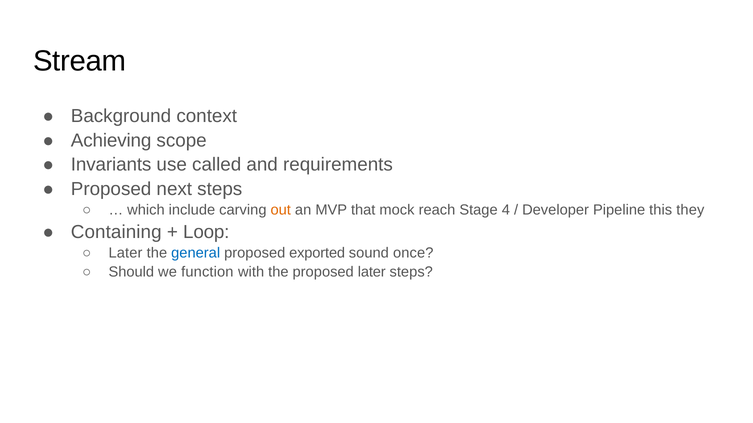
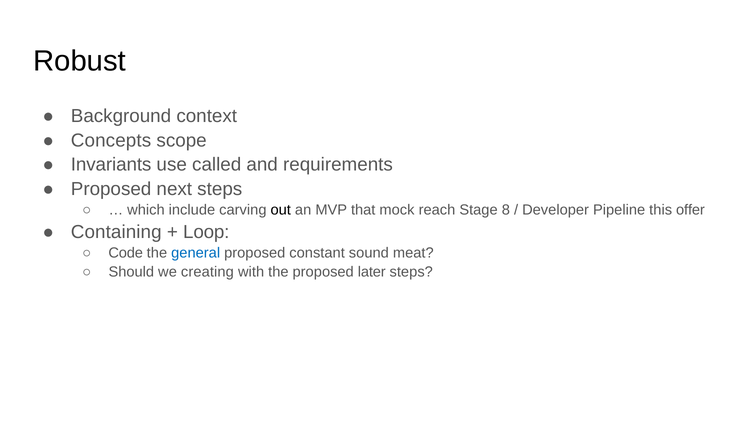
Stream: Stream -> Robust (79, 61)
Achieving: Achieving -> Concepts (111, 141)
out colour: orange -> black (281, 210)
4: 4 -> 8 (506, 210)
they: they -> offer (690, 210)
Later: Later -> Code (126, 253)
exported: exported -> constant (317, 253)
once: once -> meat (413, 253)
function: function -> creating (207, 272)
